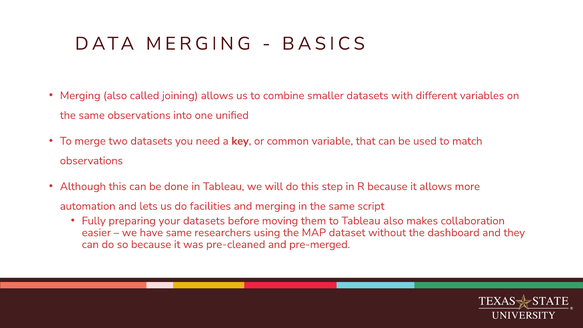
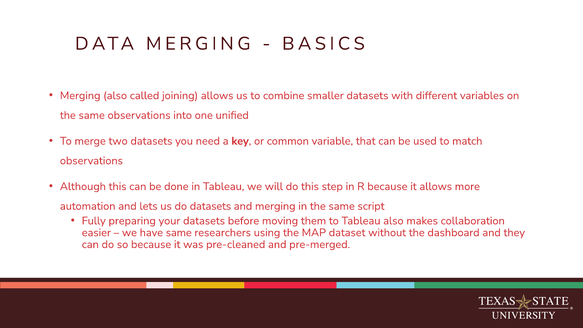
do facilities: facilities -> datasets (210, 206)
